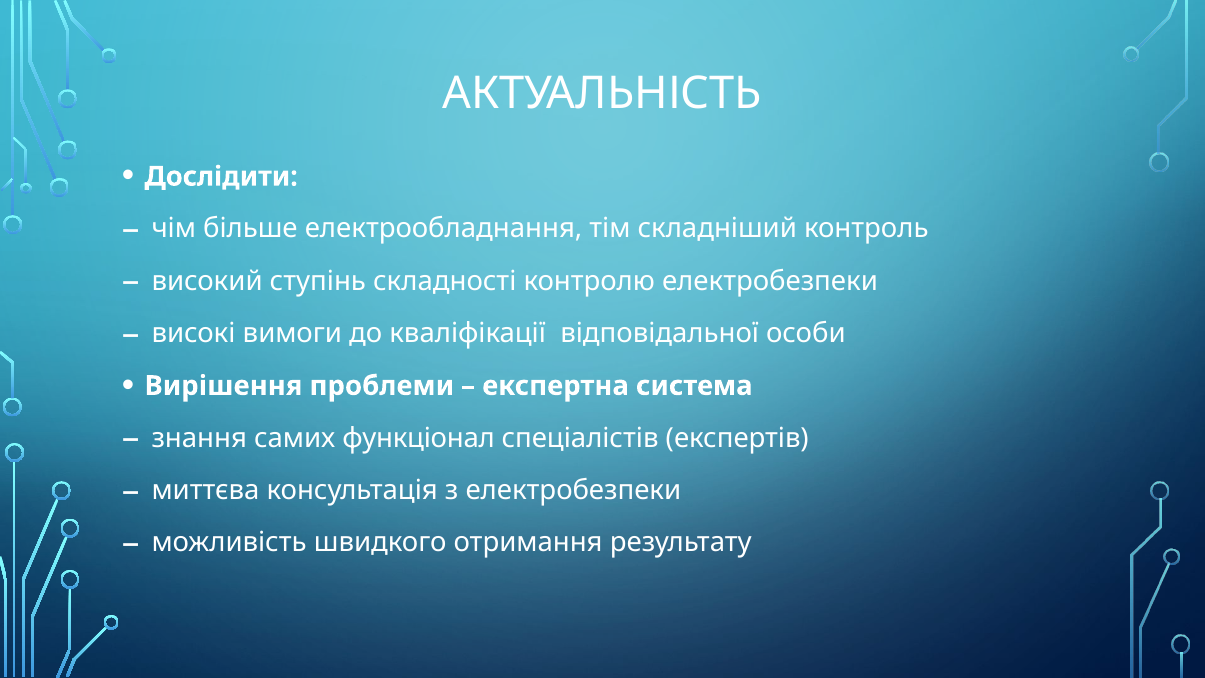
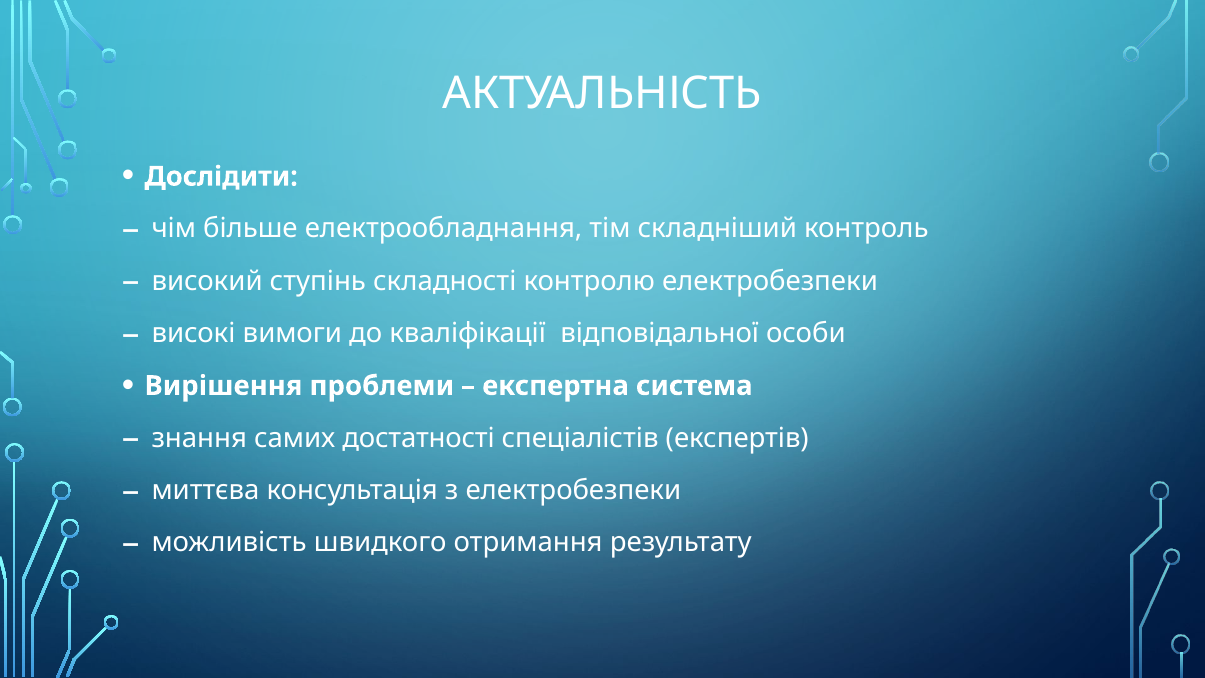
функціонал: функціонал -> достатності (419, 438)
